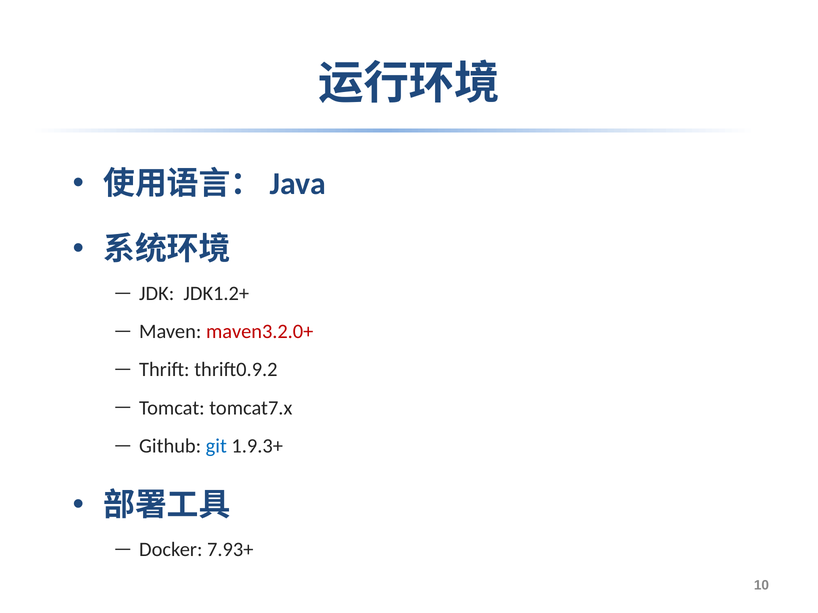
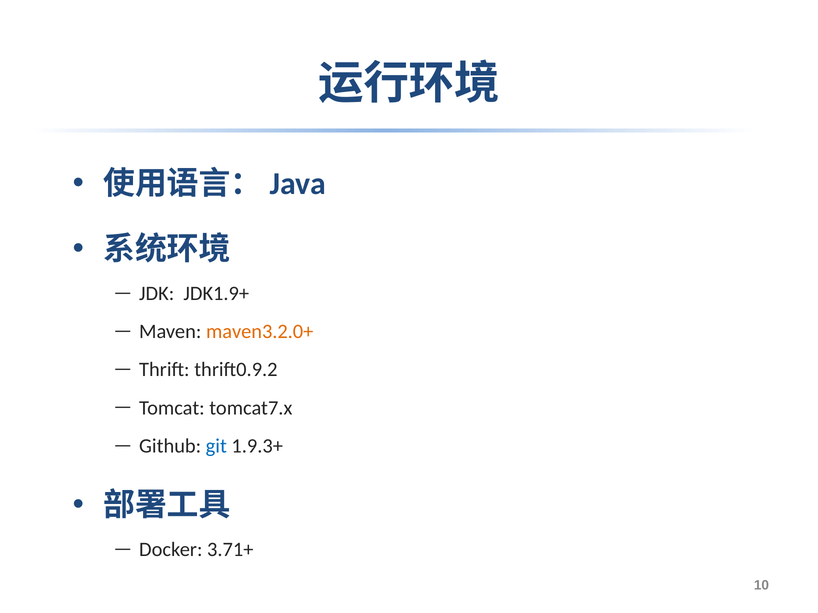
JDK1.2+: JDK1.2+ -> JDK1.9+ (216, 294)
maven3.2.0+ colour: red -> orange (260, 332)
7.93+: 7.93+ -> 3.71+ (230, 550)
